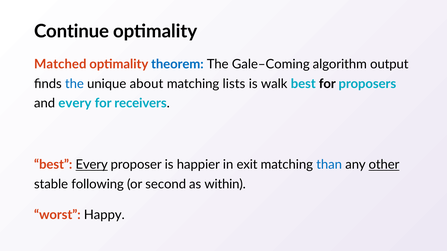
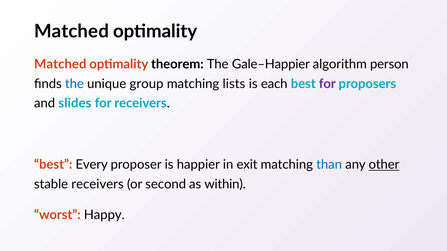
Continue: Continue -> Matched (71, 32)
theorem colour: blue -> black (177, 64)
Gale–Coming: Gale–Coming -> Gale–Happier (271, 64)
output: output -> person (389, 64)
about: about -> group (147, 84)
walk: walk -> each (274, 84)
for colour: black -> purple (327, 84)
and every: every -> slides (75, 103)
Every underline: present -> none (92, 165)
stable following: following -> receivers (98, 184)
